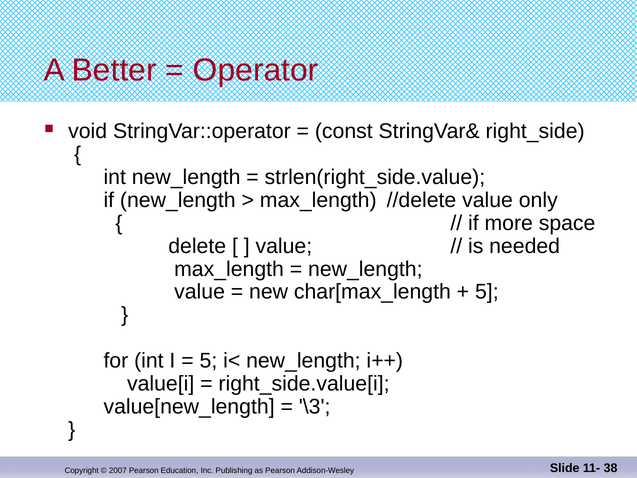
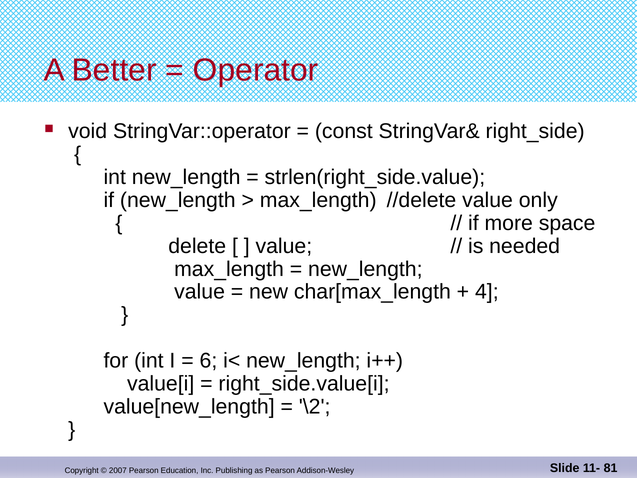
5: 5 -> 4 (487, 292)
5: 5 -> 6 (208, 361)
\3: \3 -> \2 (315, 406)
38: 38 -> 81 (611, 468)
